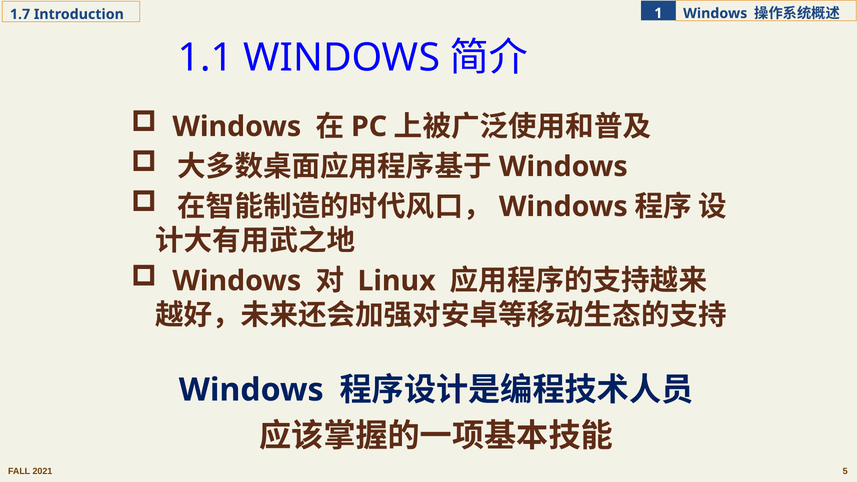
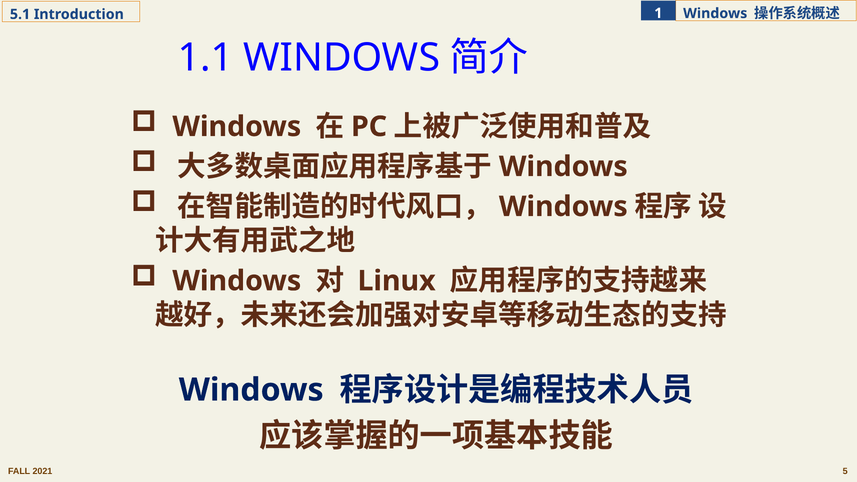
1.7: 1.7 -> 5.1 (20, 14)
